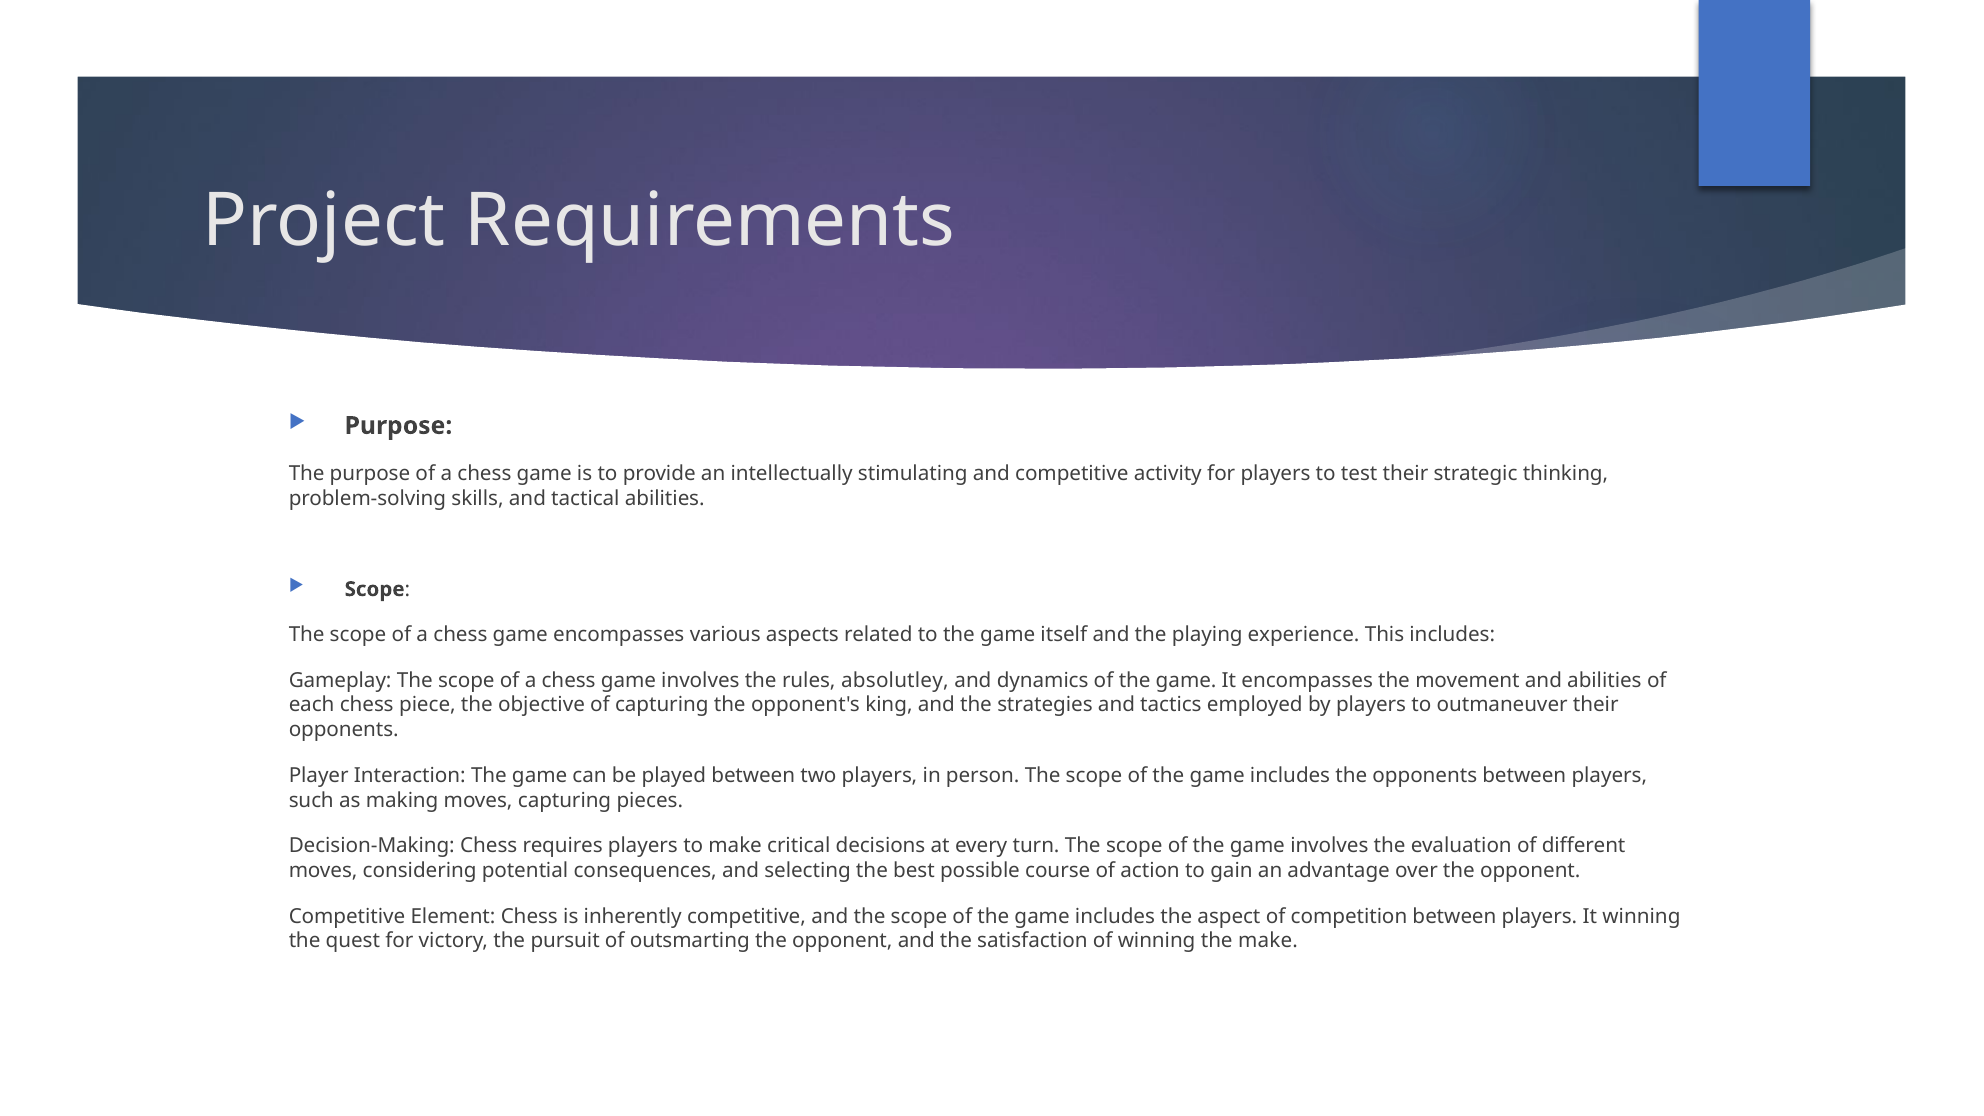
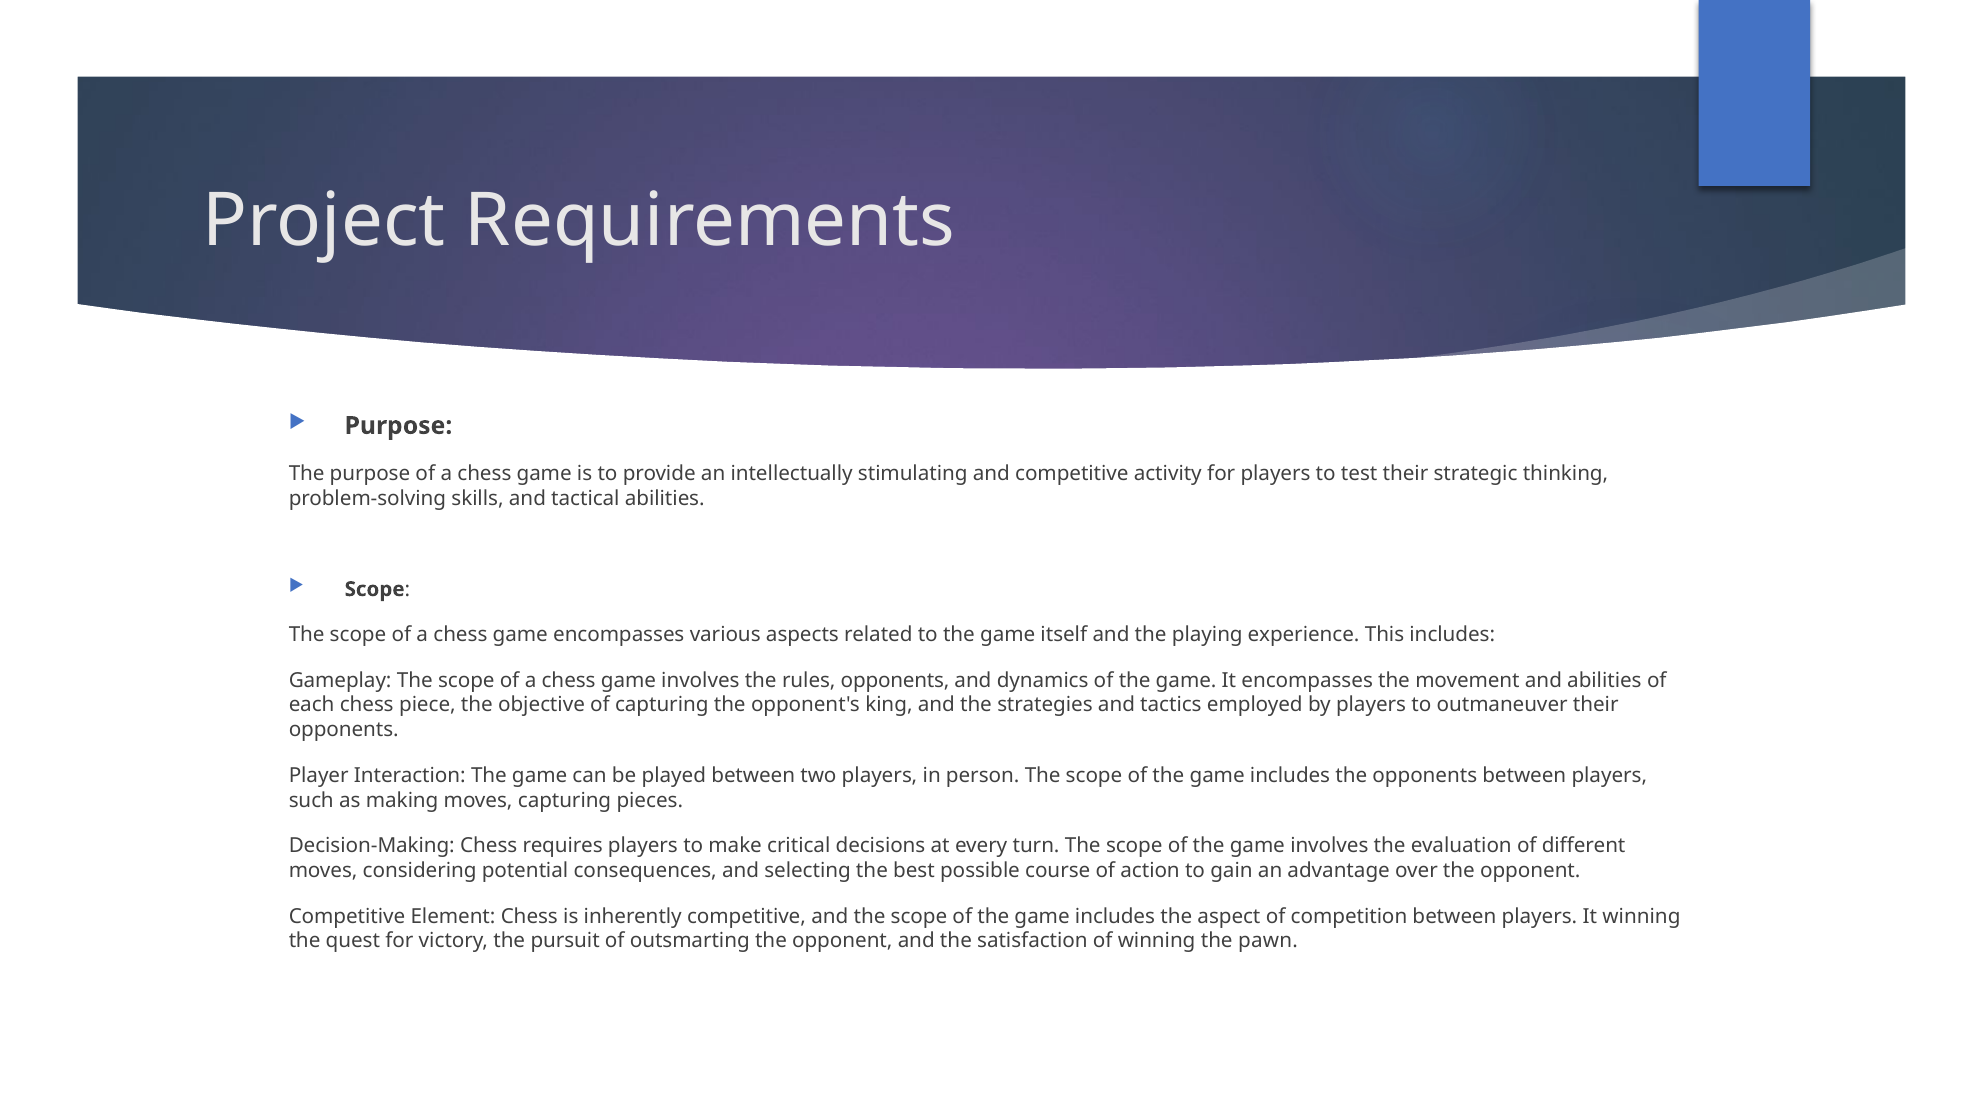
rules absolutley: absolutley -> opponents (895, 680)
the make: make -> pawn (1268, 941)
